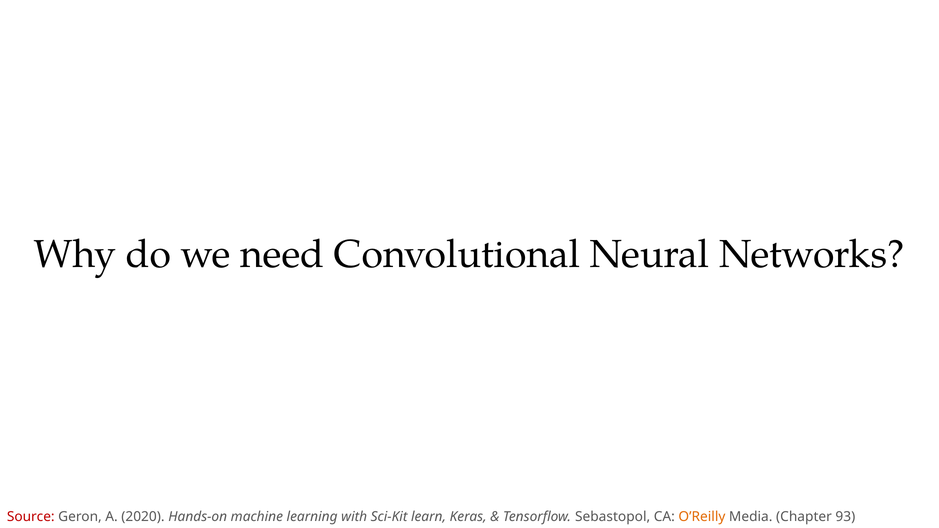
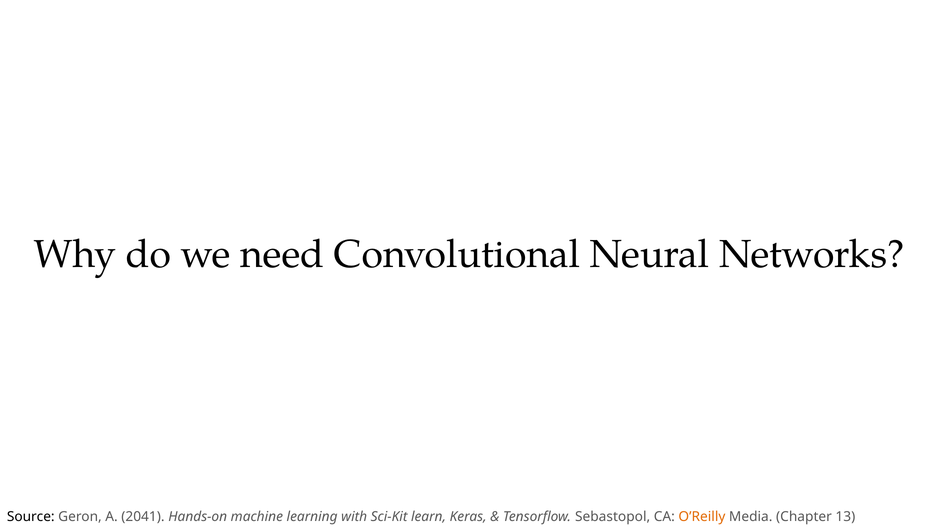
Source colour: red -> black (31, 517)
2020: 2020 -> 2041 (143, 517)
93: 93 -> 13 (845, 517)
